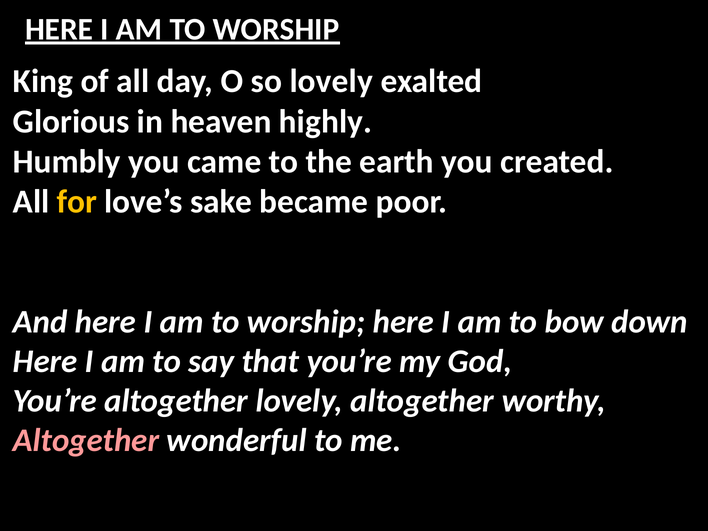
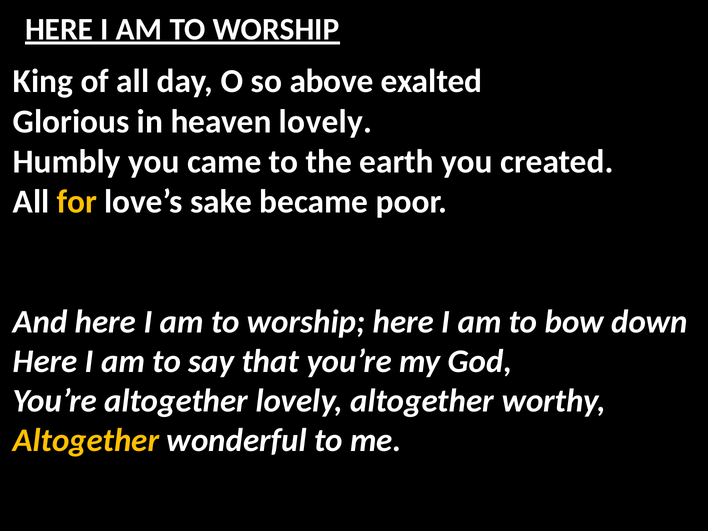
so lovely: lovely -> above (332, 81)
heaven highly: highly -> lovely (326, 122)
Altogether colour: pink -> yellow (86, 440)
